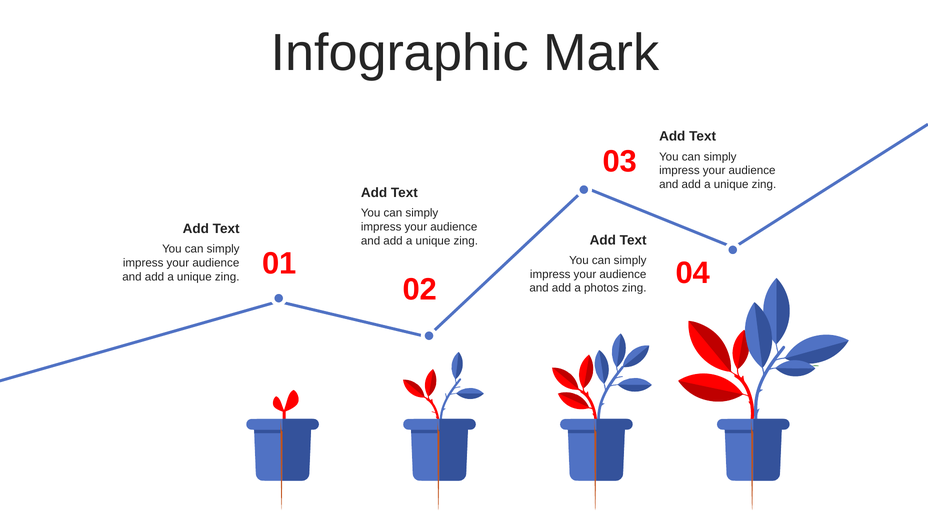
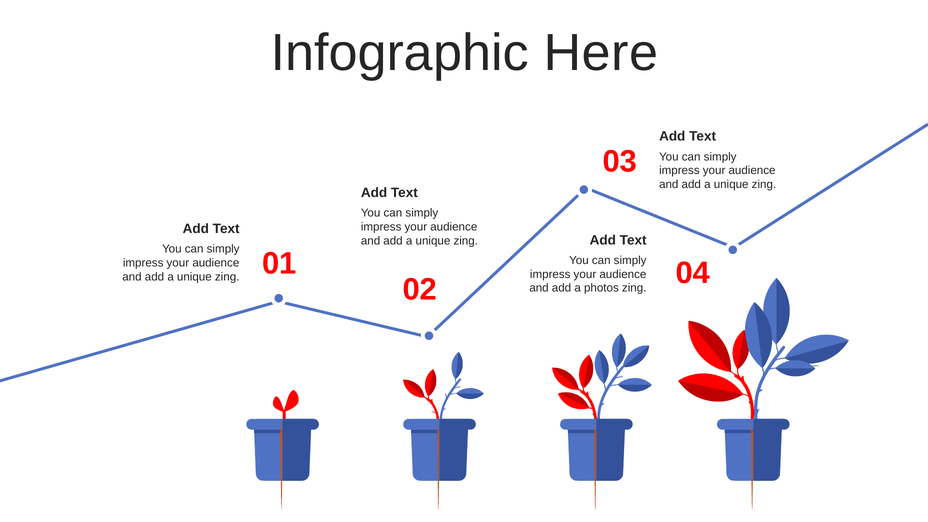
Mark: Mark -> Here (601, 53)
